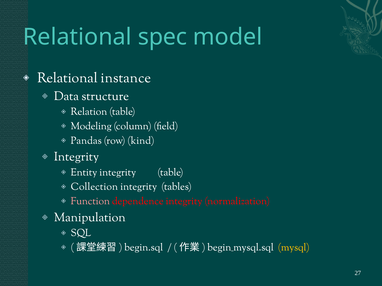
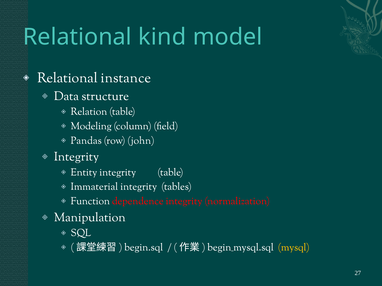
spec: spec -> kind (162, 37)
kind: kind -> john (141, 141)
Collection: Collection -> Immaterial (94, 187)
Function colour: pink -> white (90, 201)
